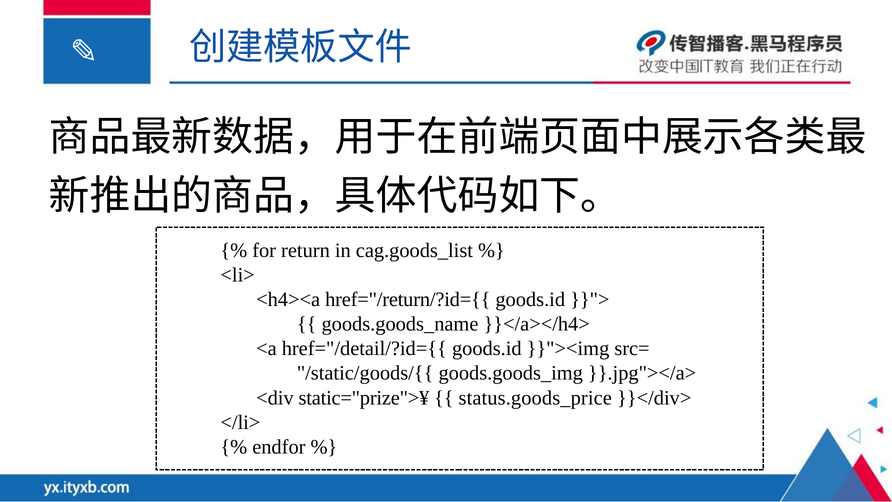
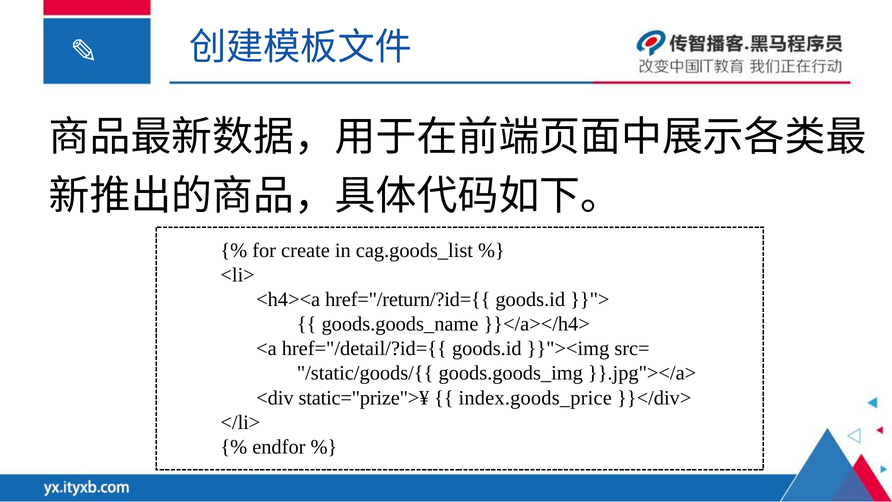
return: return -> create (305, 250)
status.goods_price: status.goods_price -> index.goods_price (535, 398)
